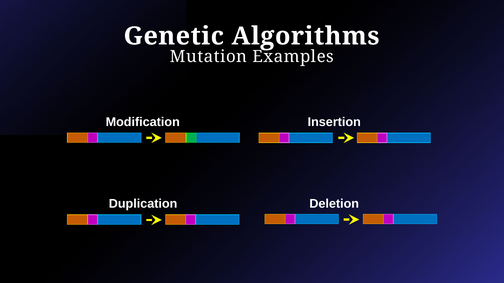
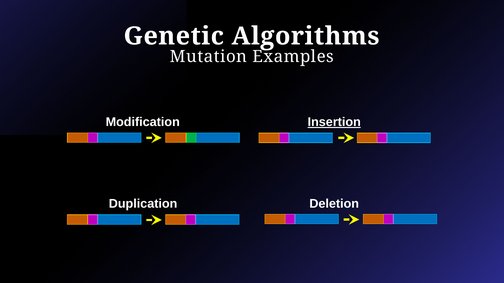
Insertion underline: none -> present (334, 122)
